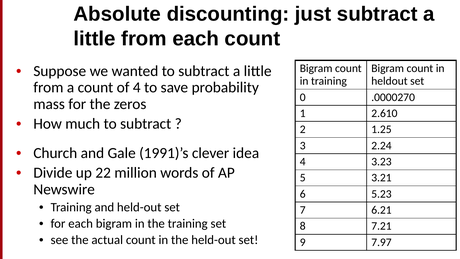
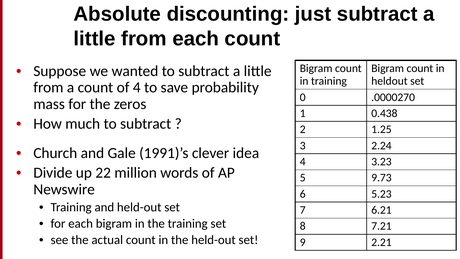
2.610: 2.610 -> 0.438 (384, 113)
3.21: 3.21 -> 9.73 (381, 178)
7.97: 7.97 -> 2.21 (381, 242)
